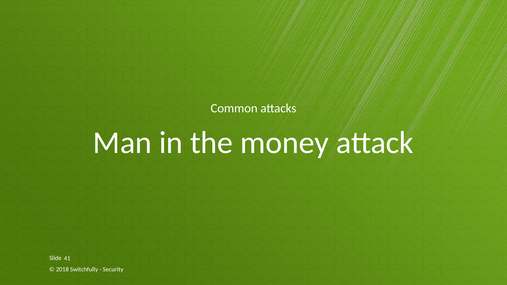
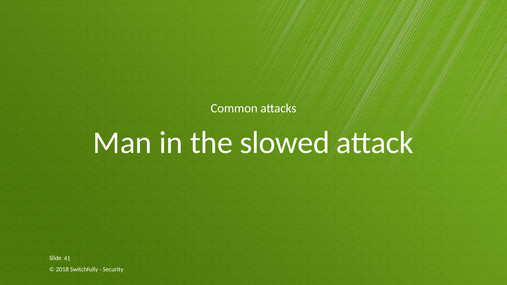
money: money -> slowed (285, 143)
